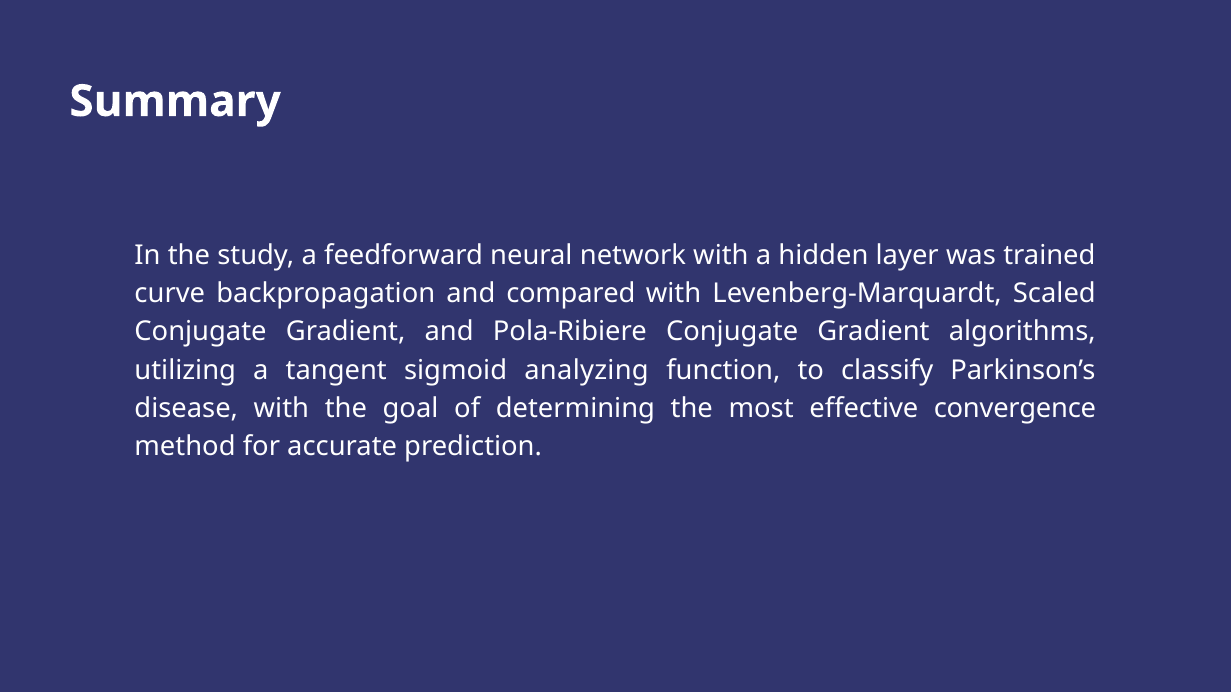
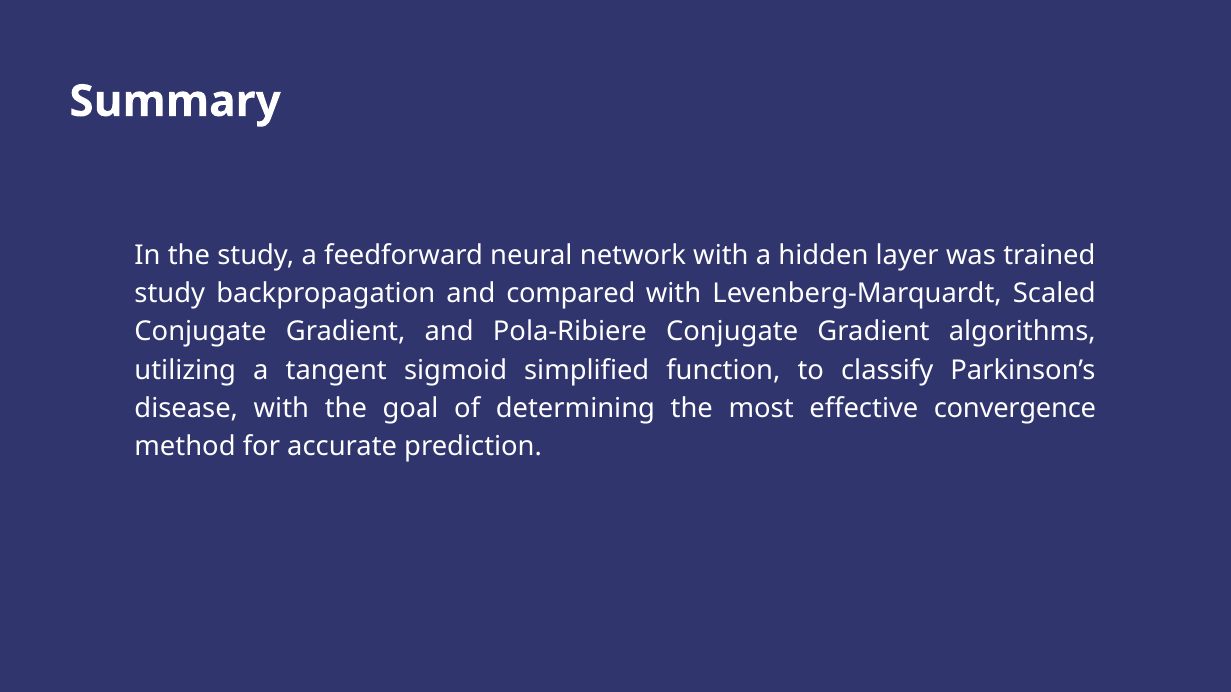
curve: curve -> study (170, 294)
analyzing: analyzing -> simplified (587, 370)
